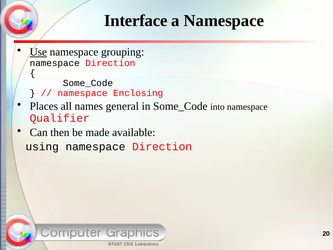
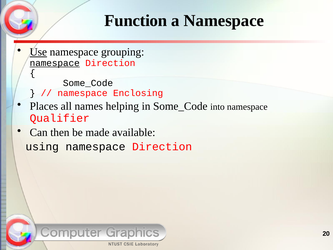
Interface: Interface -> Function (136, 21)
namespace underline: none -> present (55, 63)
general: general -> helping (122, 106)
